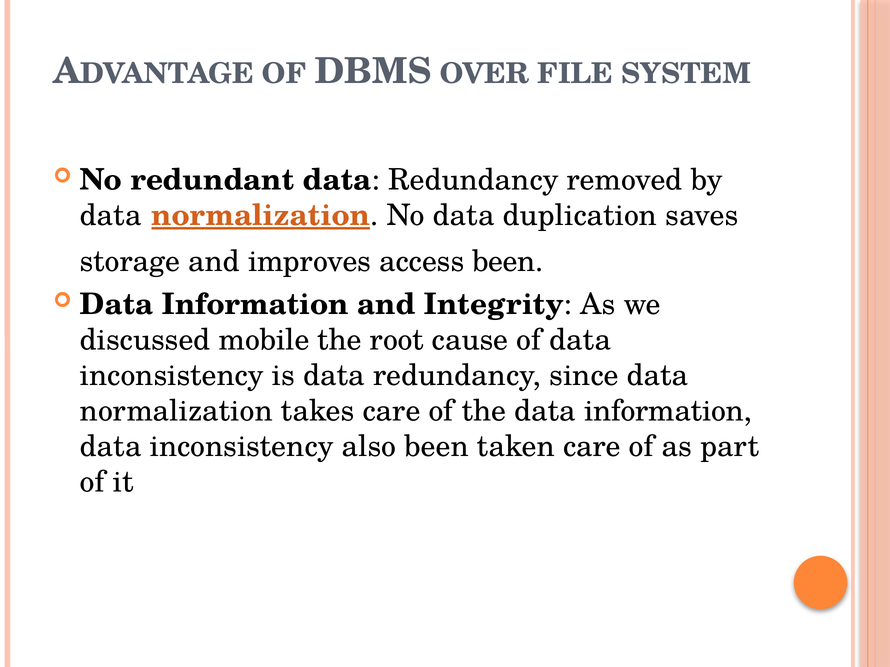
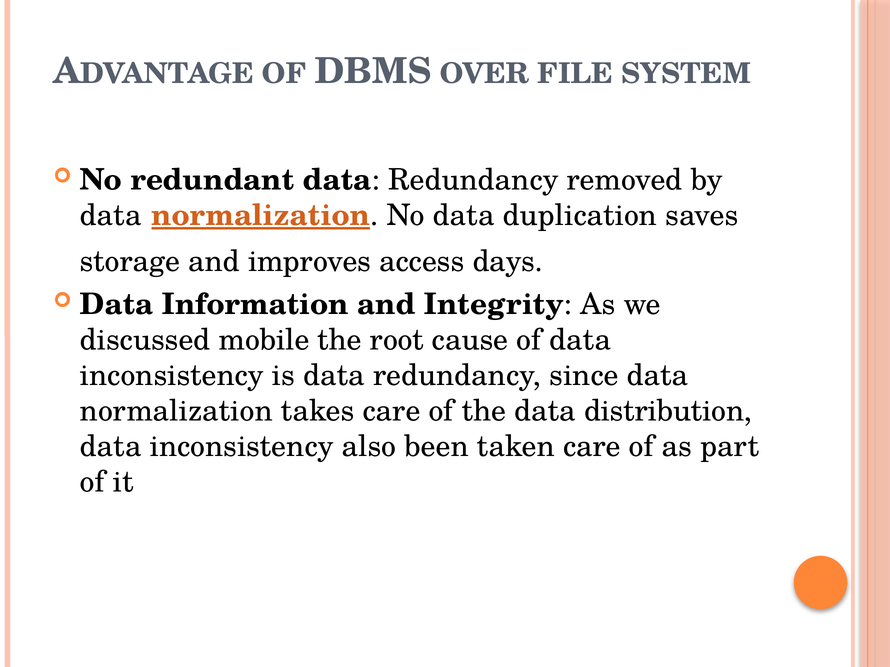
access been: been -> days (508, 261)
the data information: information -> distribution (668, 411)
